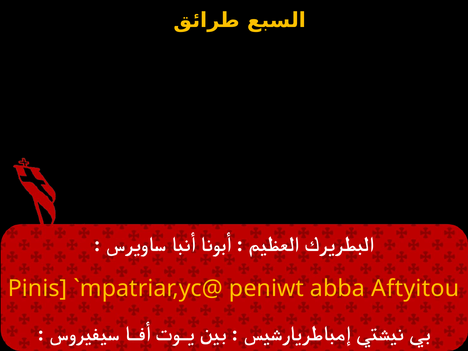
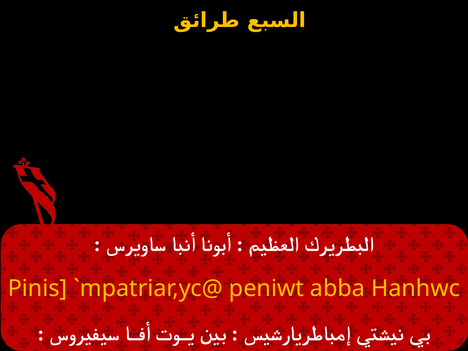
Aftyitou: Aftyitou -> Hanhwc (415, 288)
